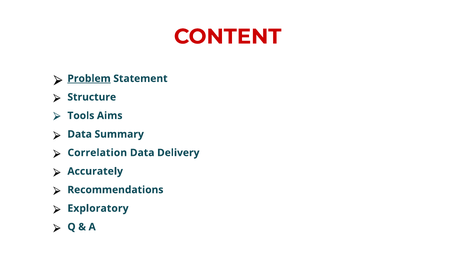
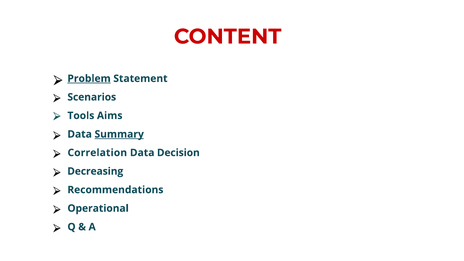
Structure: Structure -> Scenarios (92, 97)
Summary underline: none -> present (119, 134)
Delivery: Delivery -> Decision (178, 153)
Accurately: Accurately -> Decreasing (95, 171)
Exploratory: Exploratory -> Operational (98, 208)
